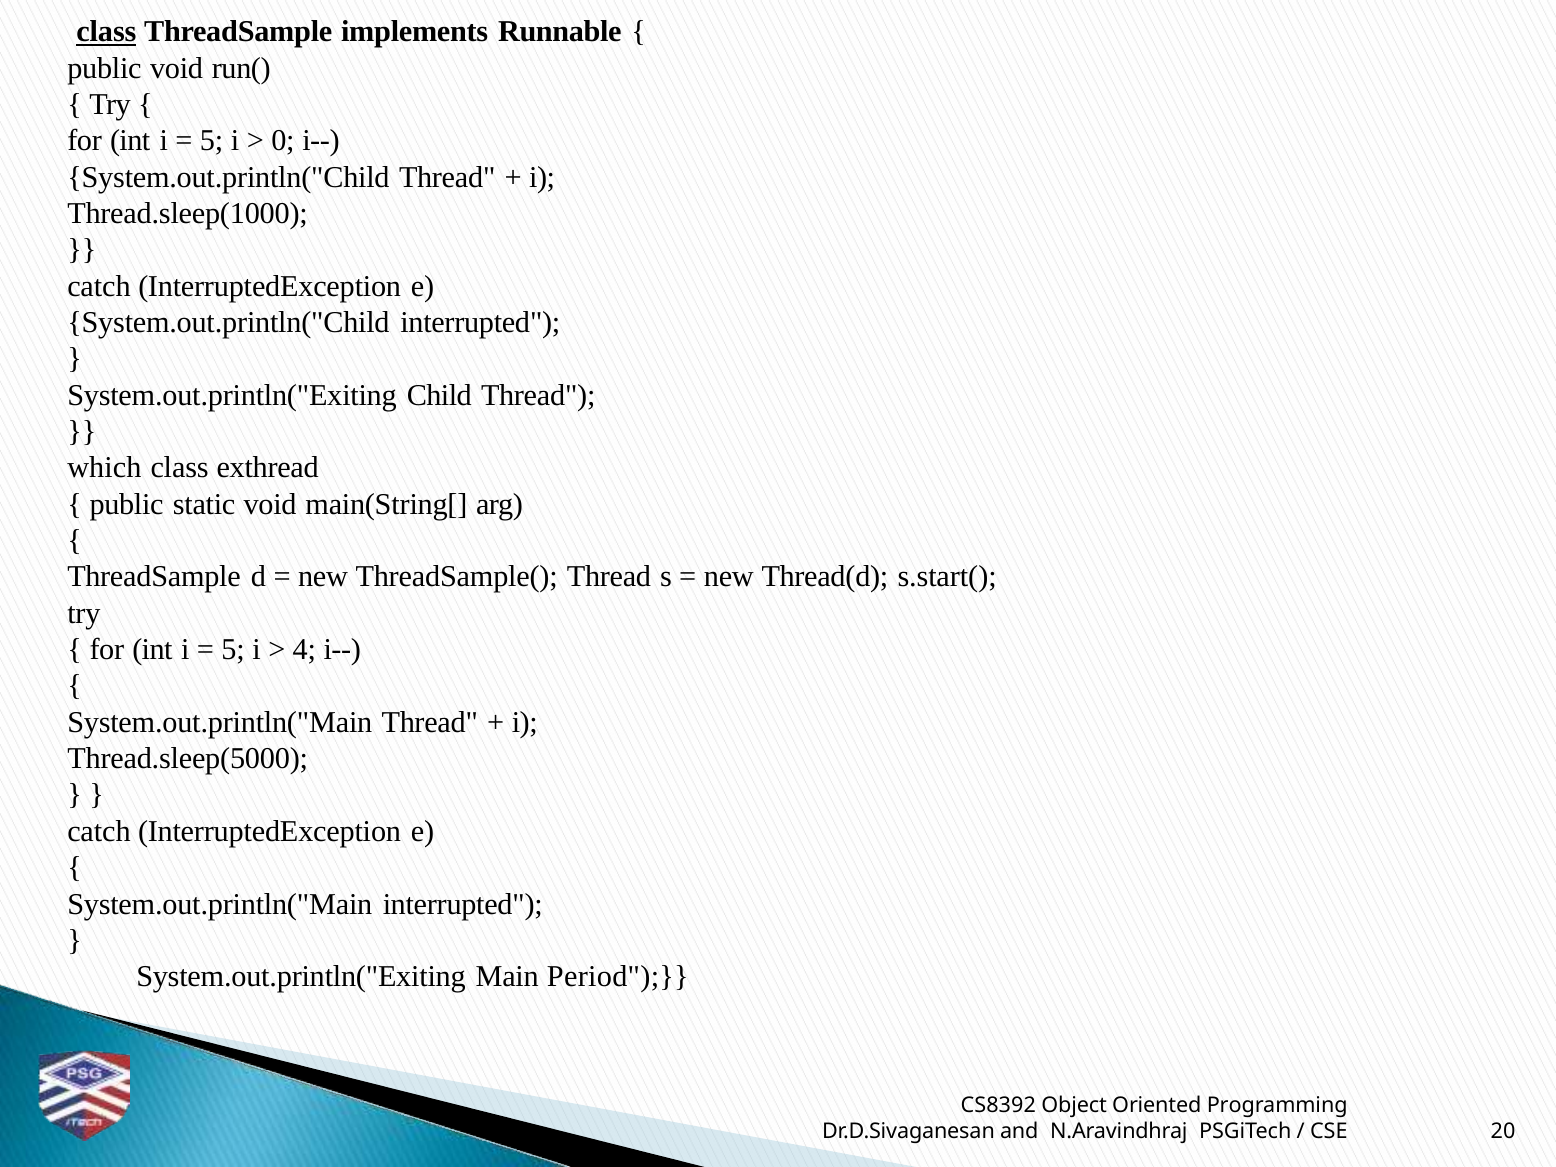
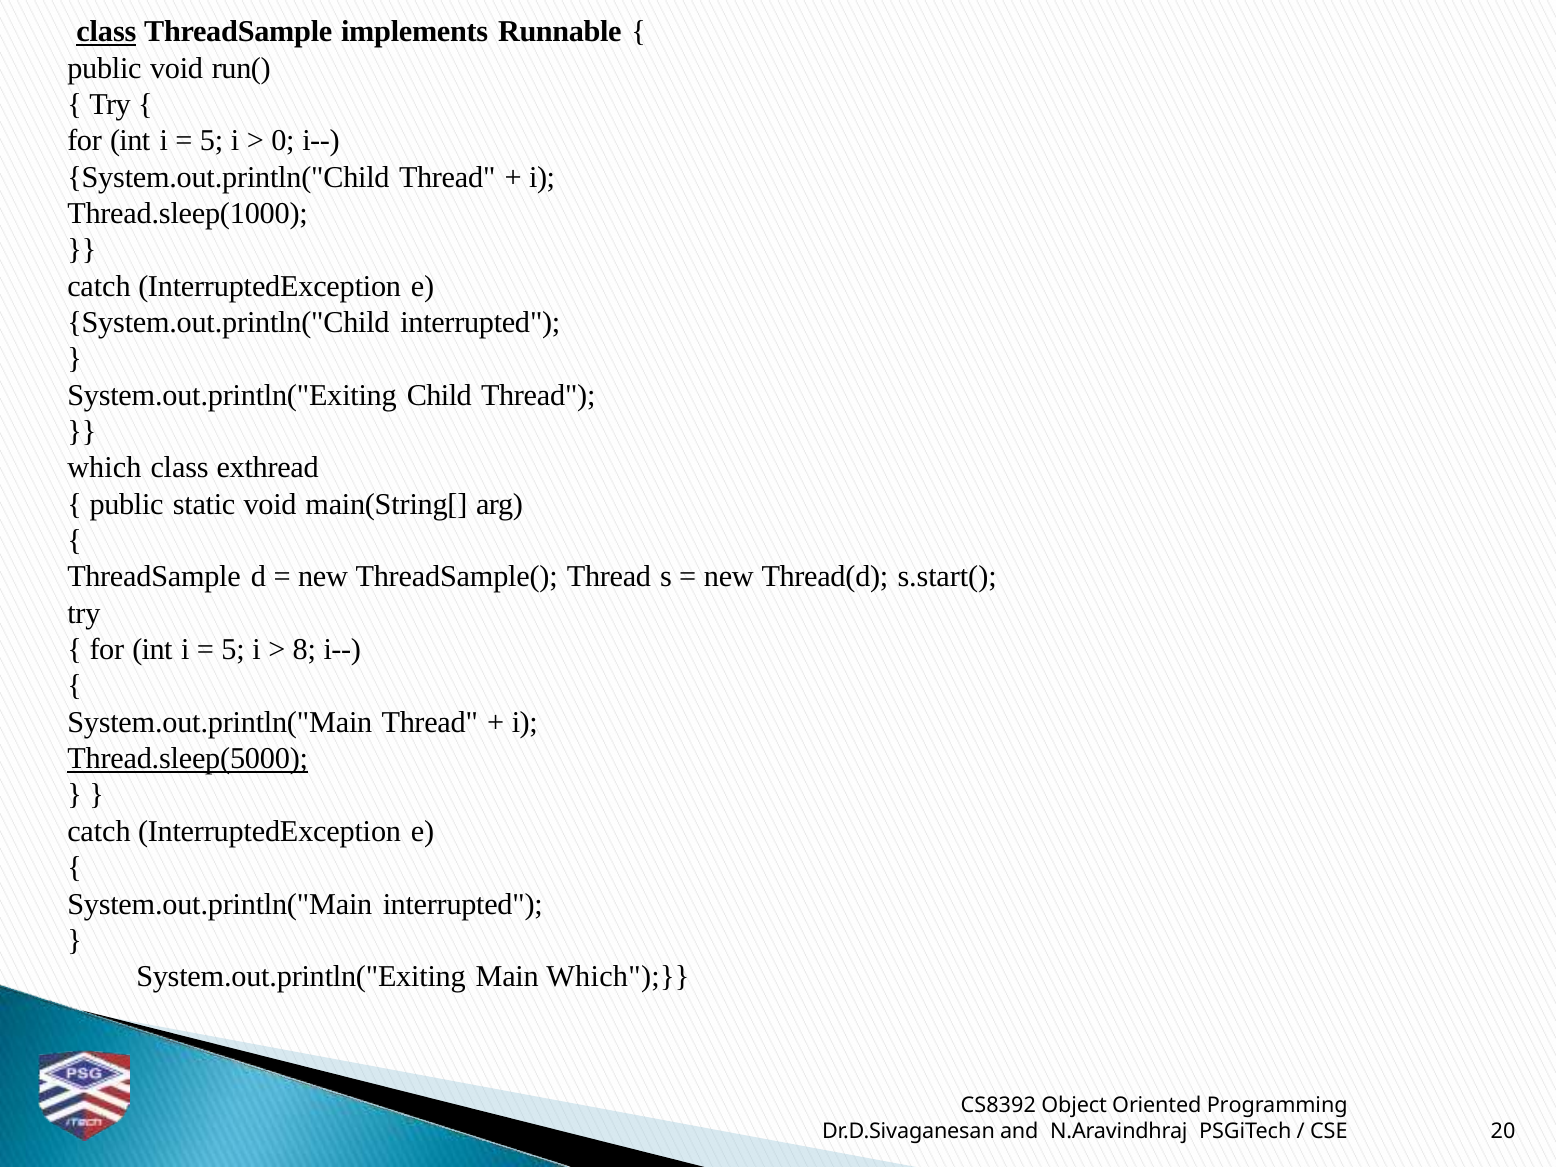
4: 4 -> 8 (304, 650)
Thread.sleep(5000 underline: none -> present (188, 759)
Main Period: Period -> Which (618, 977)
